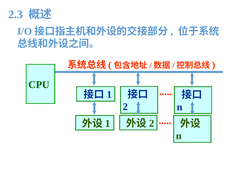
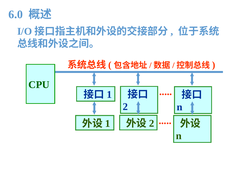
2.3: 2.3 -> 6.0 (16, 14)
